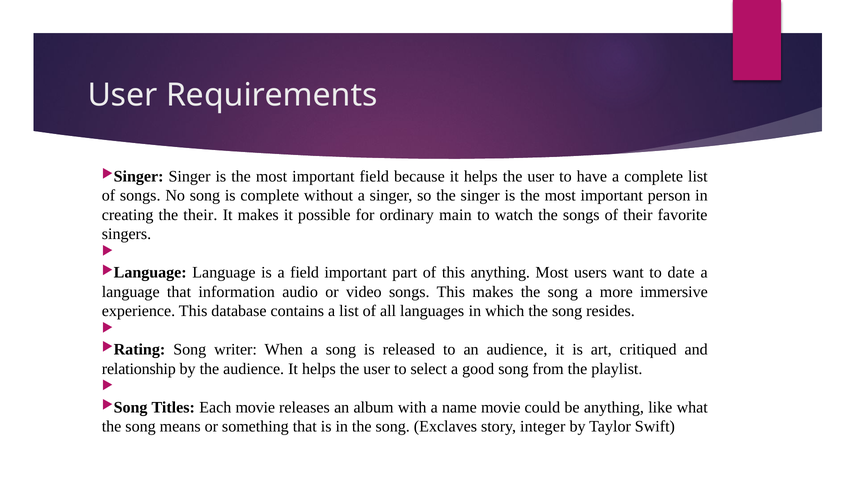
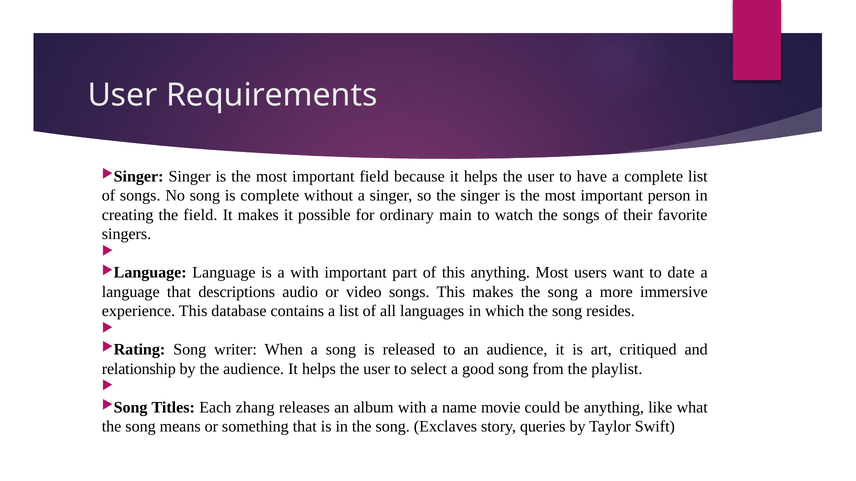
the their: their -> field (200, 215)
a field: field -> with (305, 273)
information: information -> descriptions (237, 292)
Each movie: movie -> zhang (255, 408)
integer: integer -> queries (543, 427)
